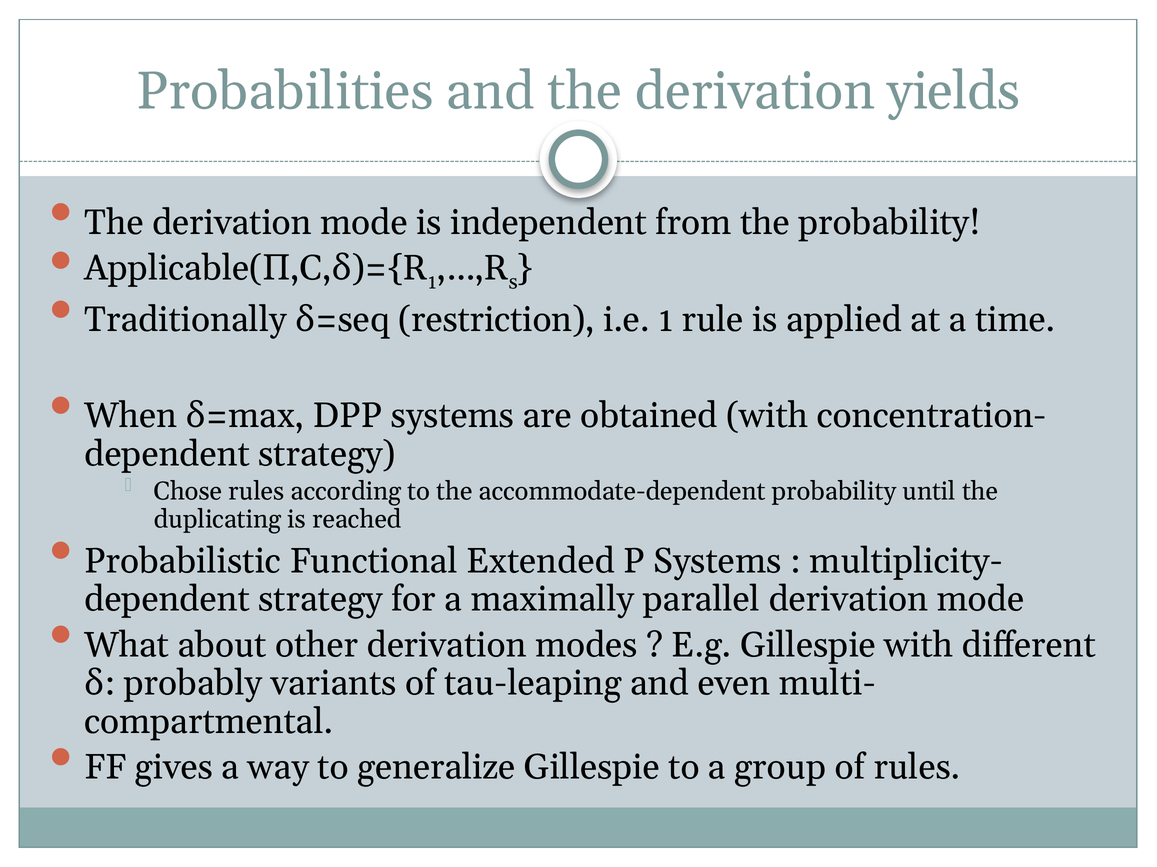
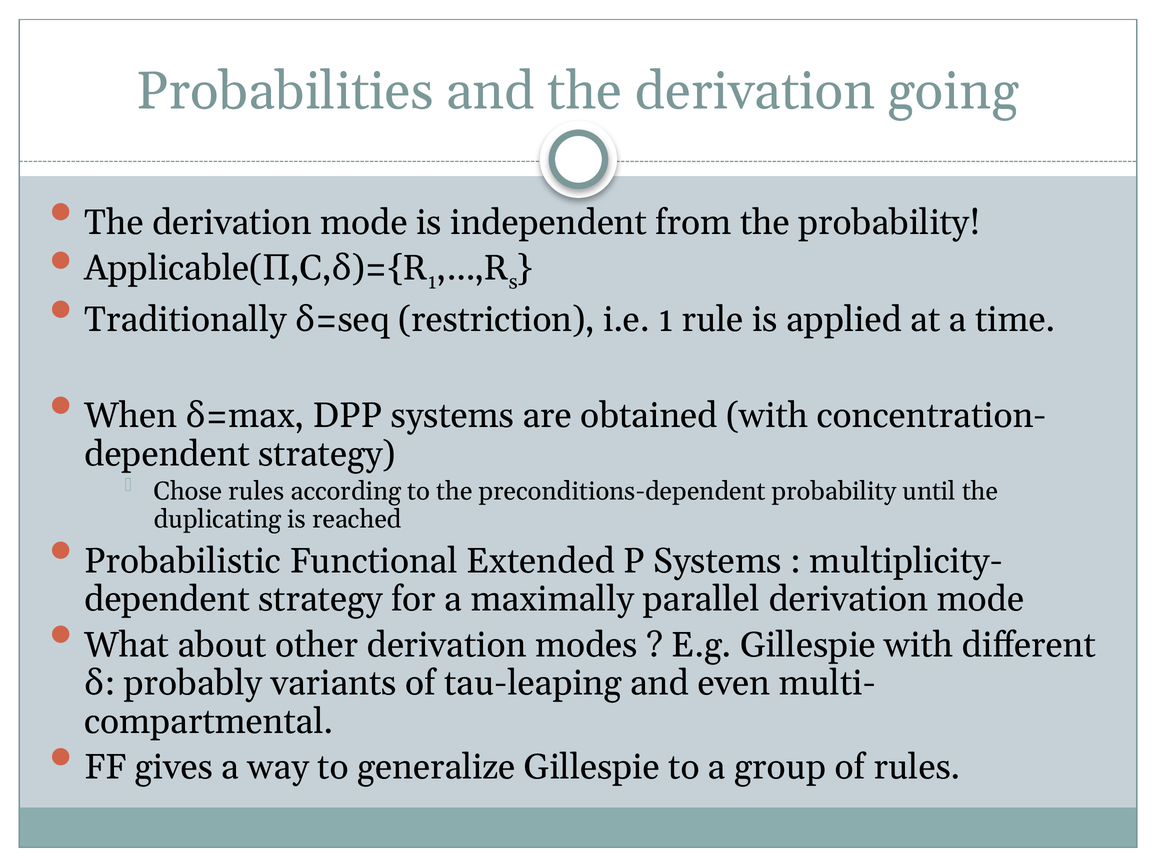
yields: yields -> going (953, 91)
accommodate-dependent: accommodate-dependent -> preconditions-dependent (622, 492)
